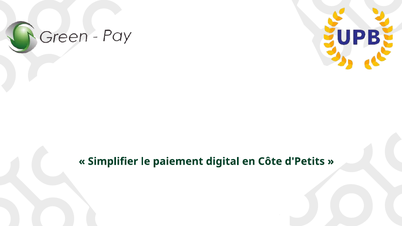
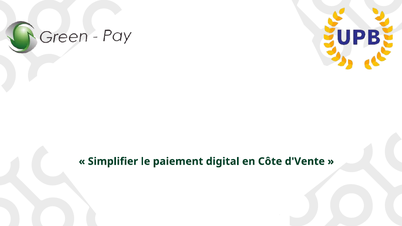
d'Petits: d'Petits -> d'Vente (305, 161)
